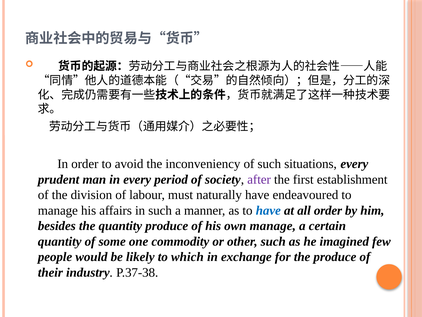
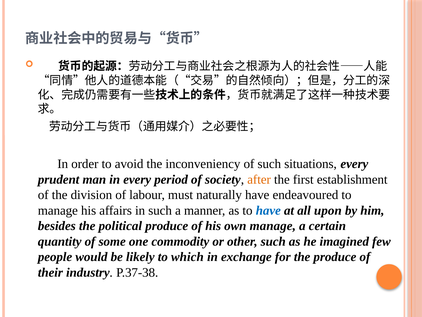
after colour: purple -> orange (259, 179)
all order: order -> upon (328, 210)
the quantity: quantity -> political (120, 226)
